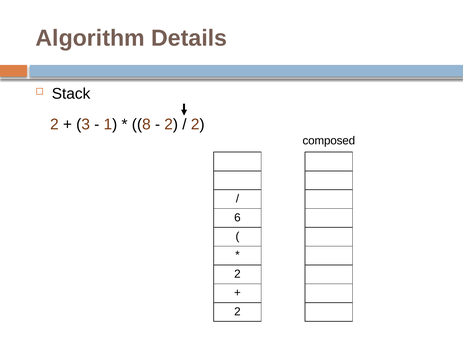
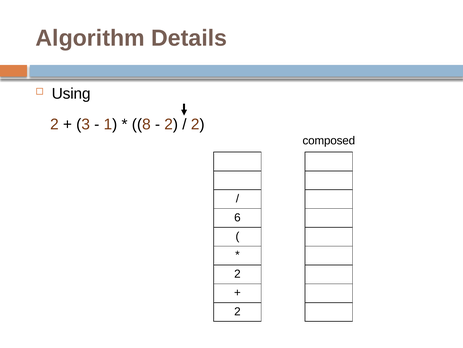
Stack: Stack -> Using (71, 94)
